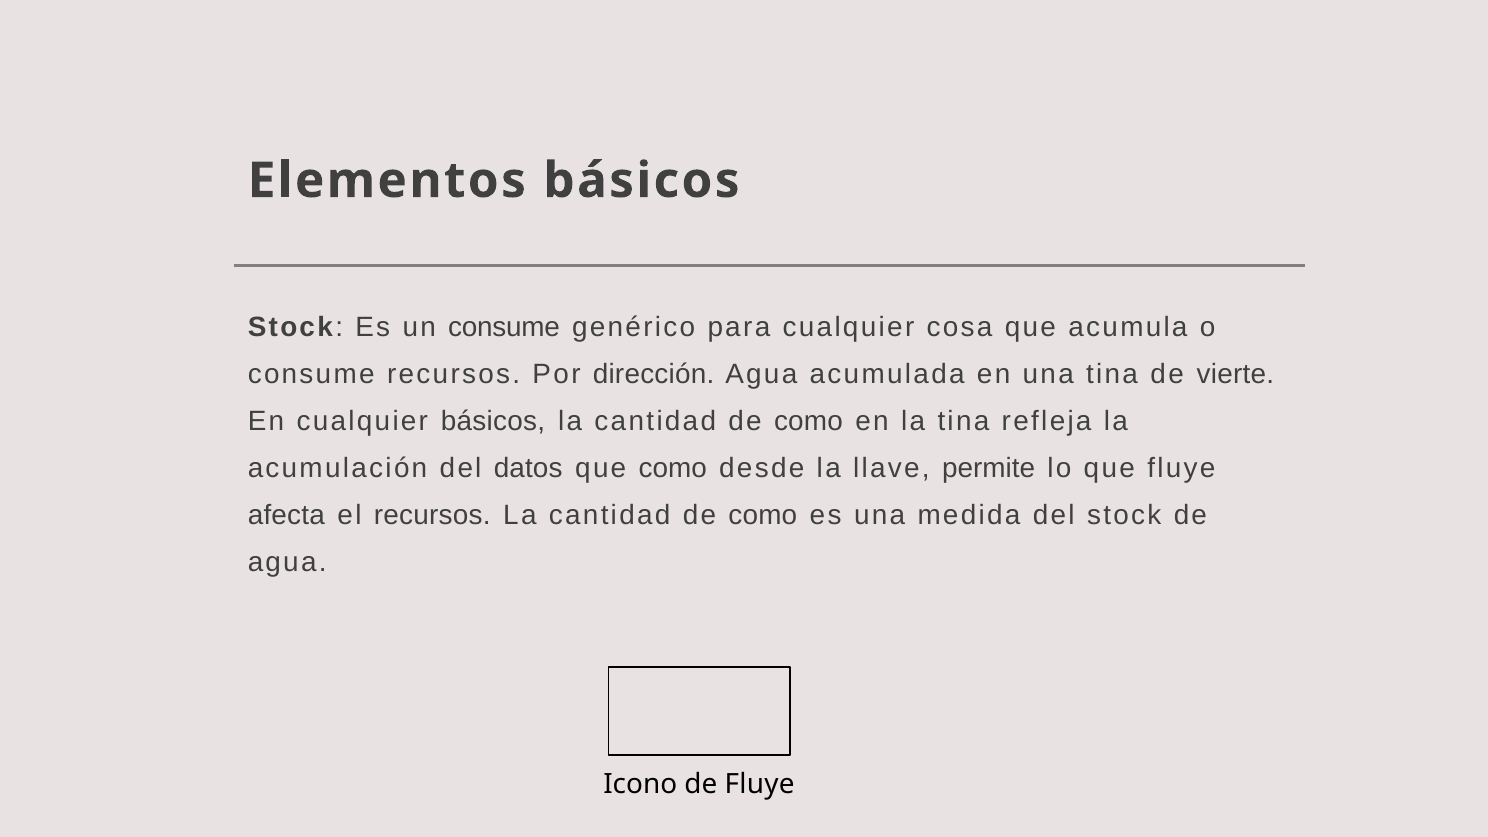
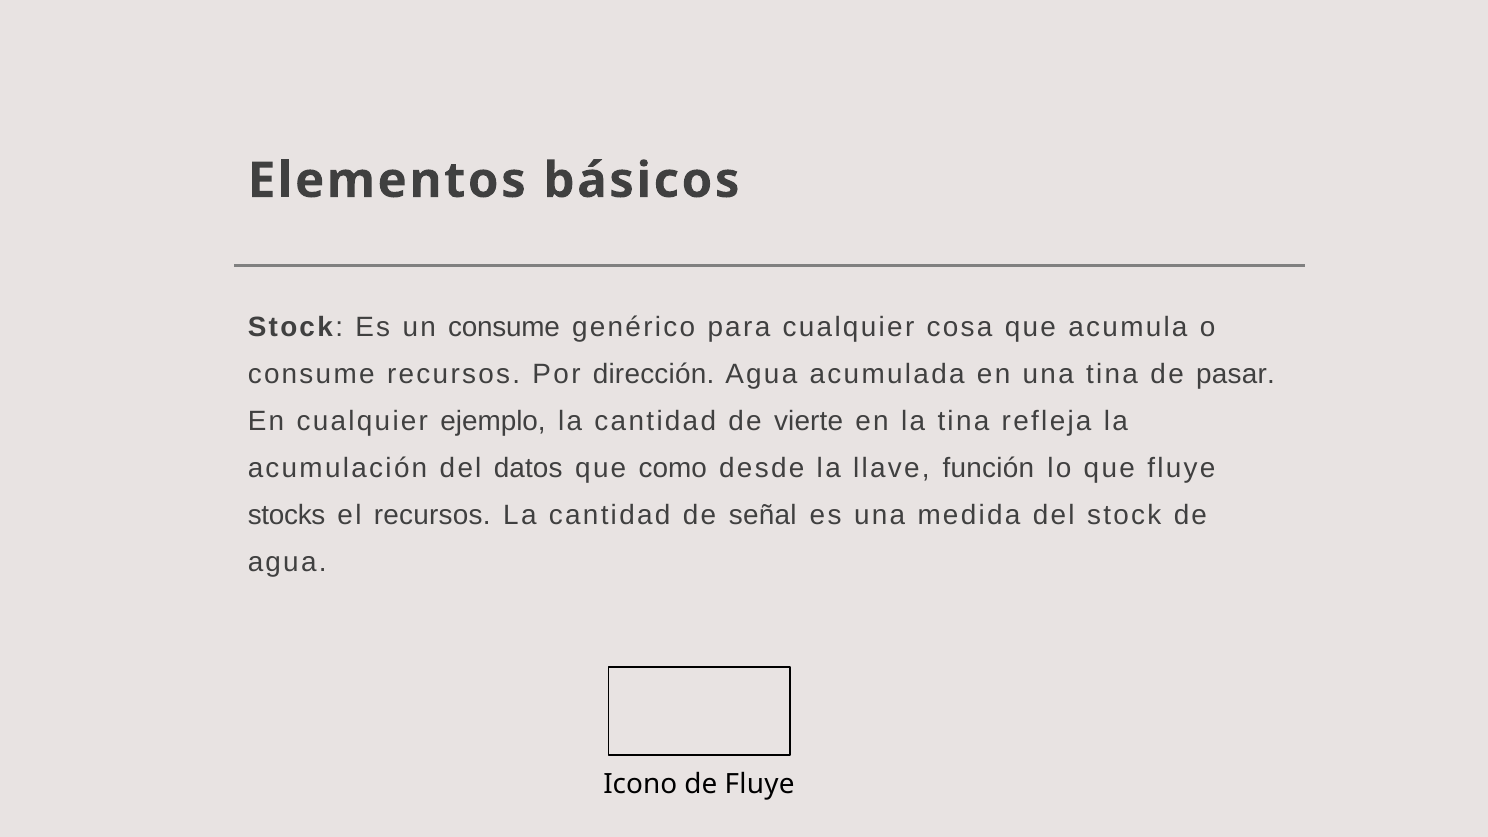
vierte: vierte -> pasar (1235, 374)
cualquier básicos: básicos -> ejemplo (493, 421)
como: como -> vierte (809, 421)
permite: permite -> función (988, 468)
afecta: afecta -> stocks (287, 515)
como: como -> señal (763, 515)
